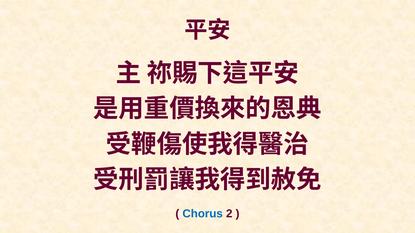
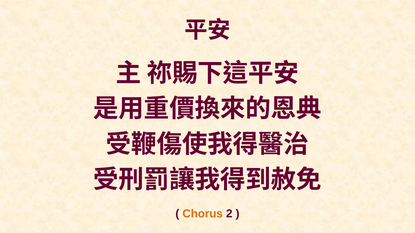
Chorus colour: blue -> orange (203, 214)
